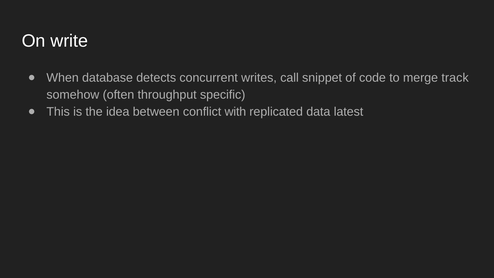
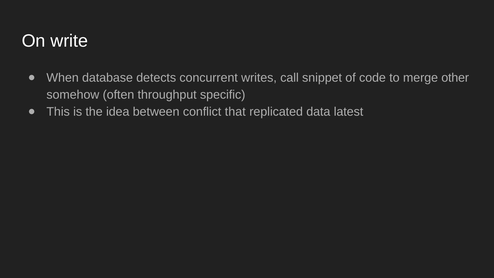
track: track -> other (455, 78)
with: with -> that (235, 112)
